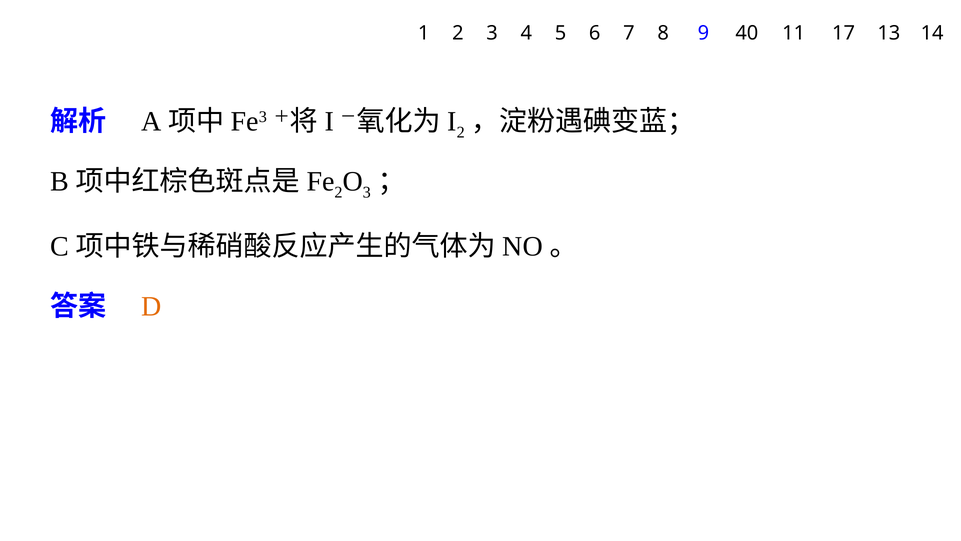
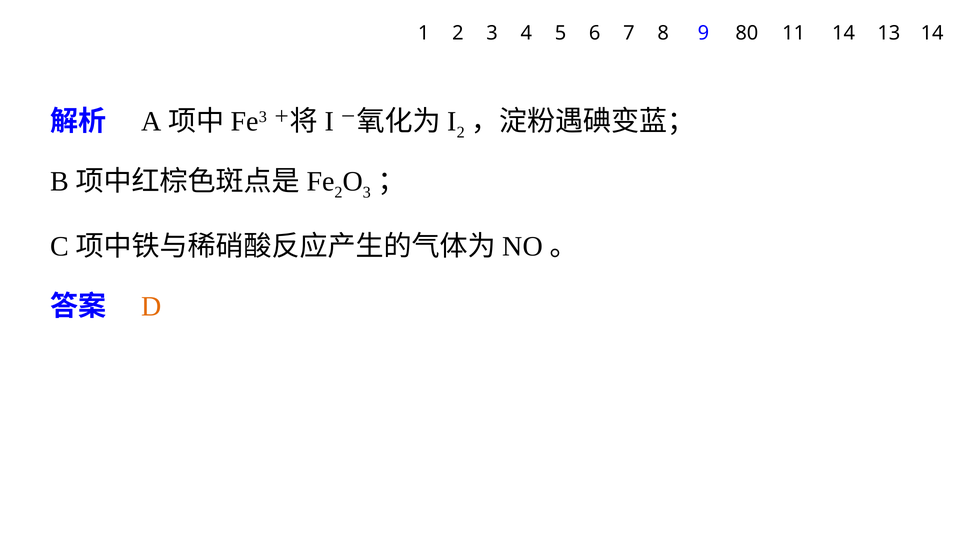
40: 40 -> 80 (747, 33)
11 17: 17 -> 14 (844, 33)
